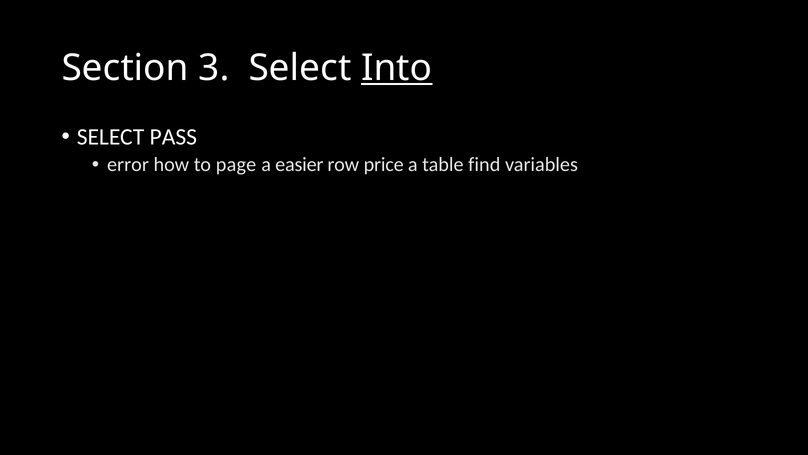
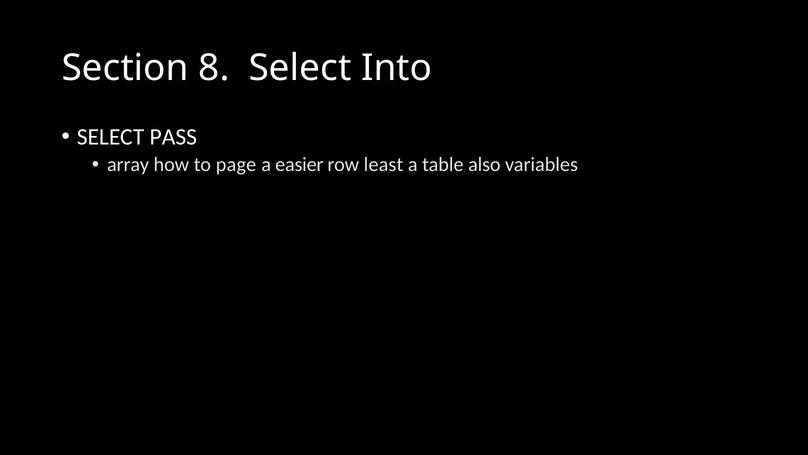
3: 3 -> 8 (214, 68)
Into underline: present -> none (397, 68)
error: error -> array (128, 164)
price: price -> least (384, 164)
find: find -> also (484, 164)
